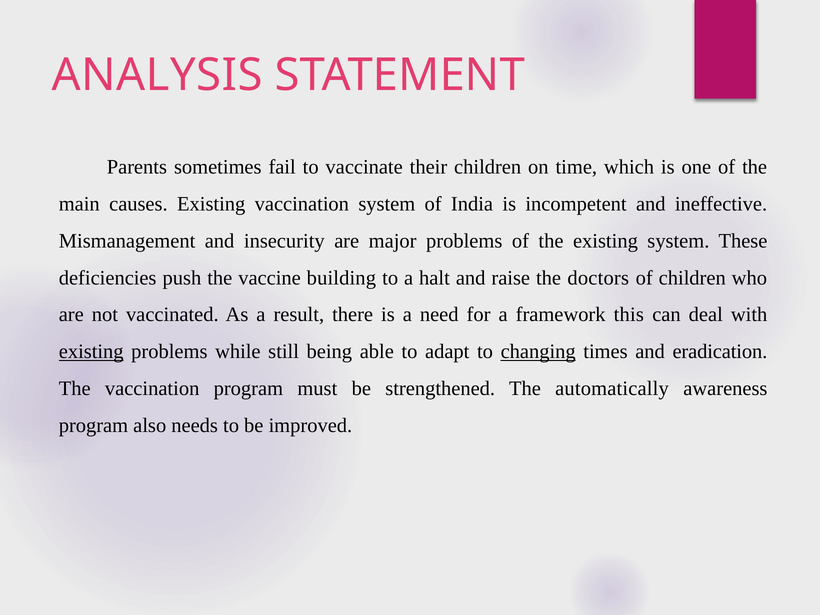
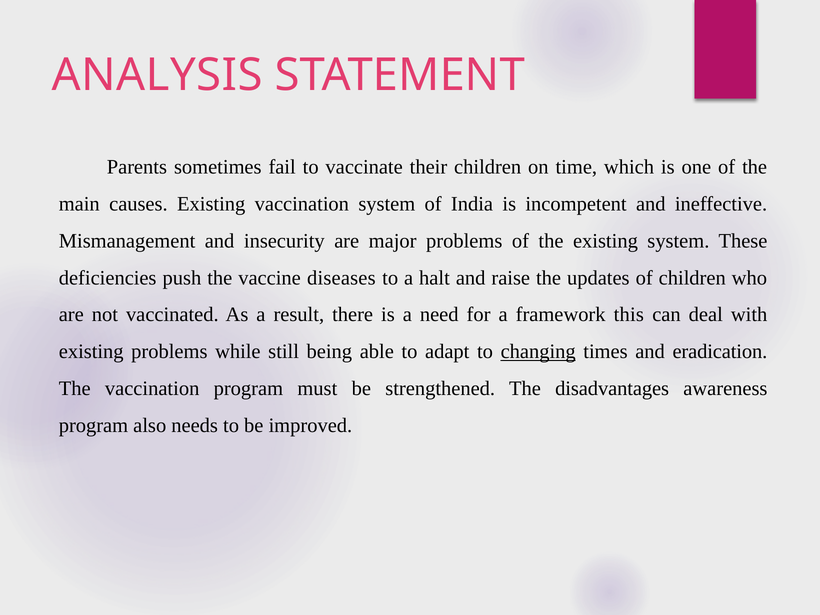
building: building -> diseases (341, 278)
doctors: doctors -> updates (598, 278)
existing underline: present -> none (91, 352)
automatically: automatically -> disadvantages (612, 388)
